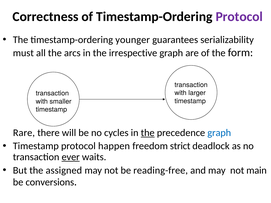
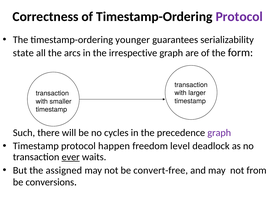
must: must -> state (23, 53)
Rare: Rare -> Such (24, 133)
the underline: present -> none (148, 133)
graph colour: blue -> purple (219, 133)
strict: strict -> level (180, 146)
reading-free: reading-free -> convert-free (161, 170)
main: main -> from (256, 170)
